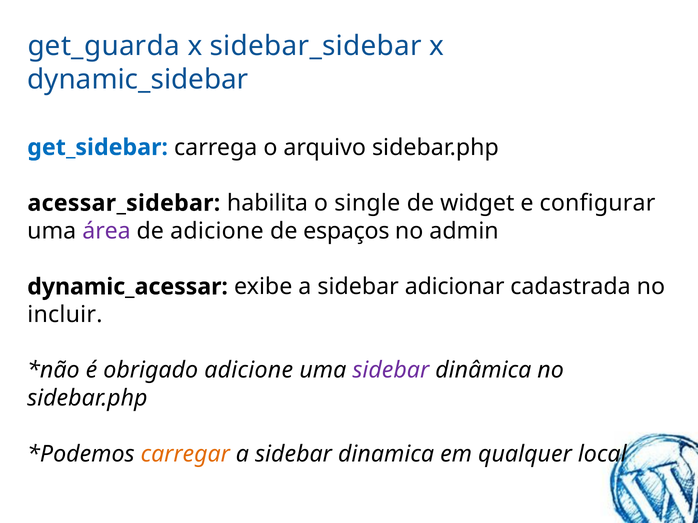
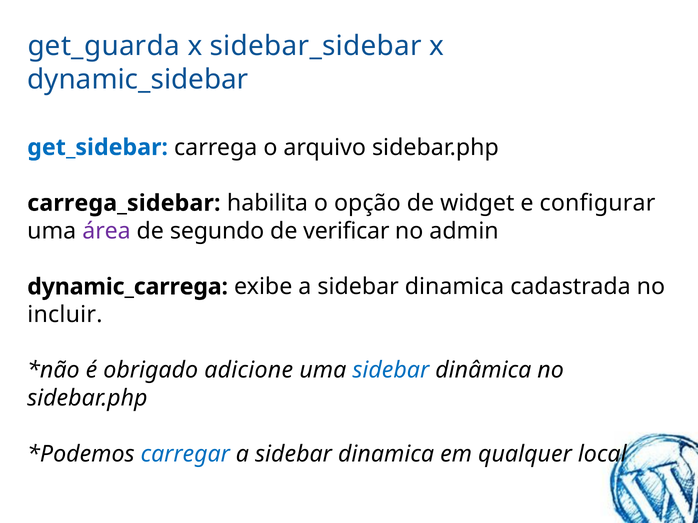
acessar_sidebar: acessar_sidebar -> carrega_sidebar (124, 203)
single: single -> opção (367, 203)
de adicione: adicione -> segundo (217, 231)
espaços: espaços -> verificar (346, 231)
dynamic_acessar: dynamic_acessar -> dynamic_carrega (128, 287)
exibe a sidebar adicionar: adicionar -> dinamica (455, 287)
sidebar colour: purple -> blue (391, 371)
carregar colour: orange -> blue (185, 454)
